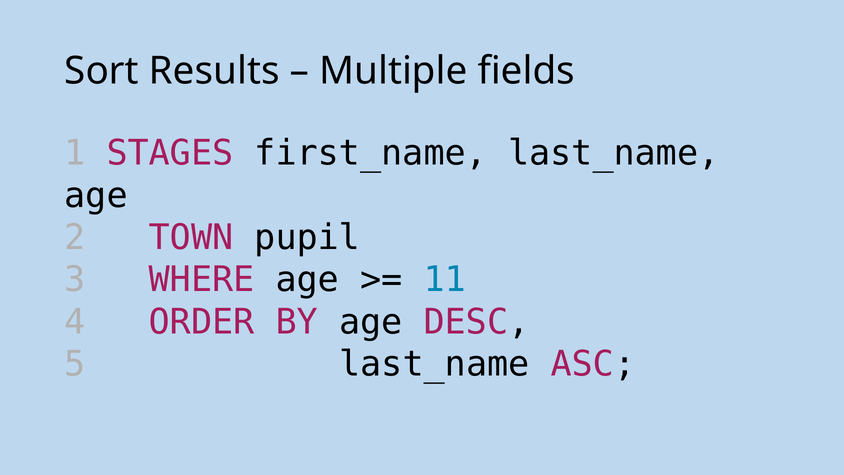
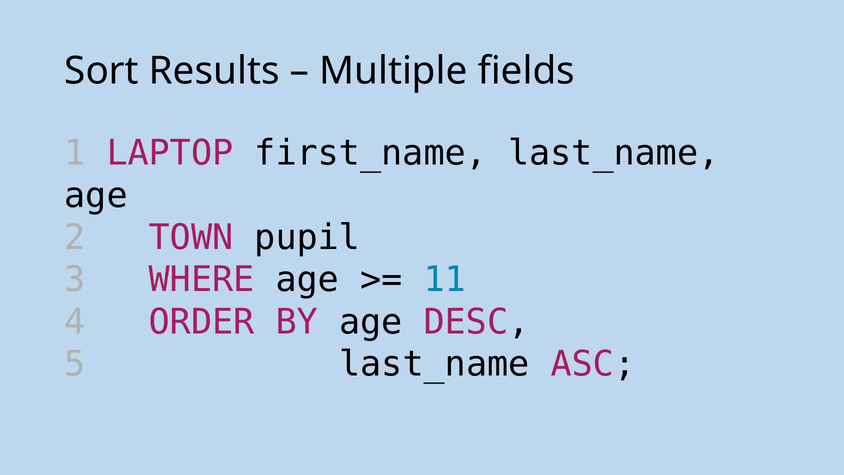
STAGES: STAGES -> LAPTOP (170, 153)
